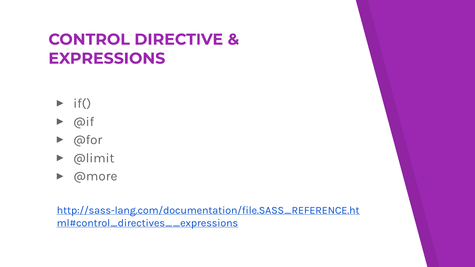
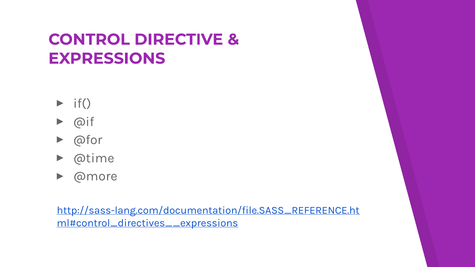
@limit: @limit -> @time (94, 158)
